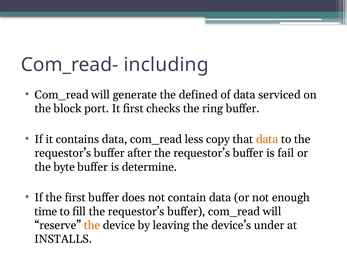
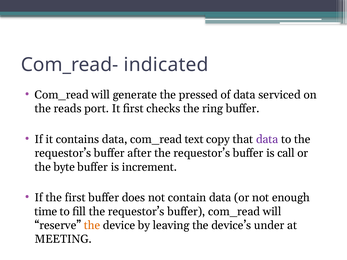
including: including -> indicated (166, 65)
defined: defined -> pressed (198, 95)
block: block -> reads (68, 109)
less: less -> text (194, 139)
data colour: orange -> purple (267, 139)
fail: fail -> call (286, 153)
determine: determine -> increment (149, 167)
INSTALLS: INSTALLS -> MEETING (63, 239)
